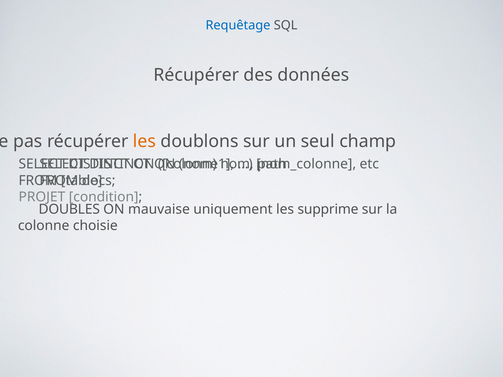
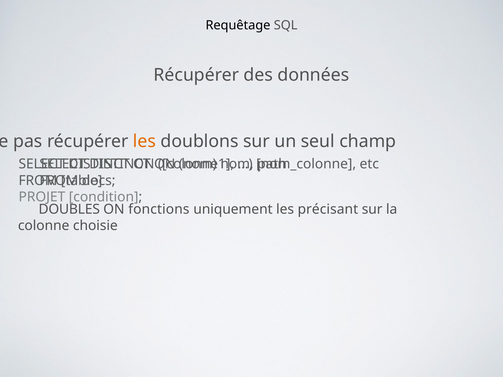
Requêtage colour: blue -> black (238, 25)
mauvaise: mauvaise -> fonctions (159, 209)
supprime: supprime -> précisant (328, 209)
